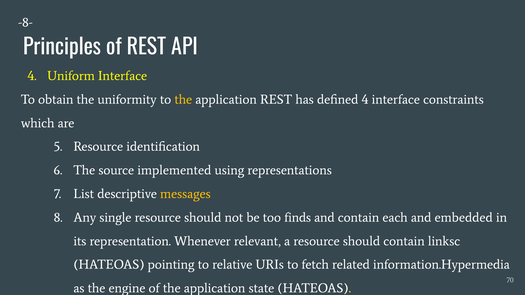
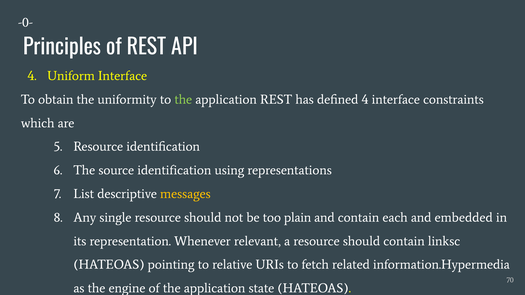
-8-: -8- -> -0- (25, 22)
the colour: yellow -> light green (183, 100)
source implemented: implemented -> identification (174, 170)
finds: finds -> plain (298, 218)
